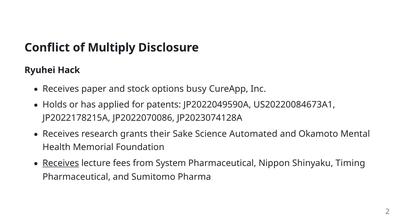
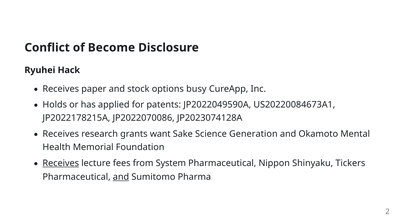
Multiply: Multiply -> Become (111, 48)
their: their -> want (160, 134)
Automated: Automated -> Generation (253, 134)
Timing: Timing -> Tickers (350, 163)
and underline: none -> present (121, 177)
